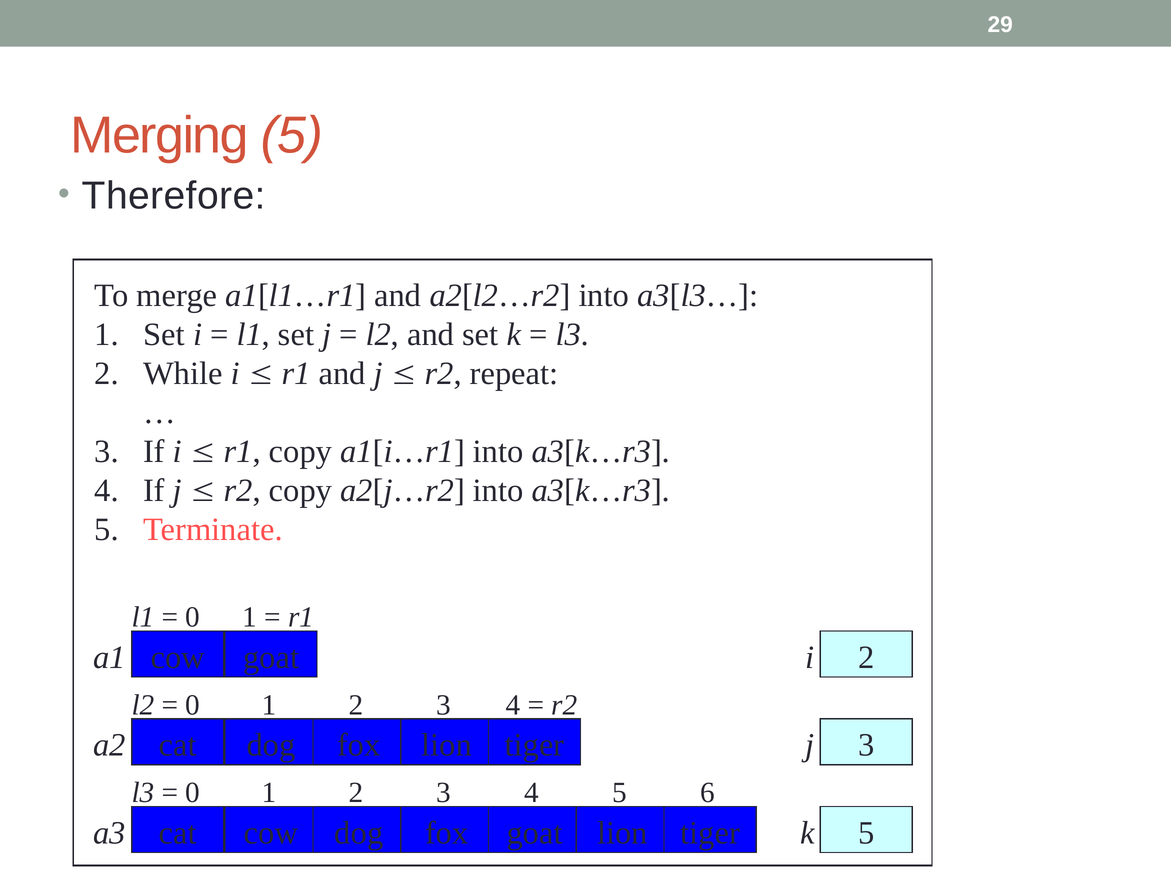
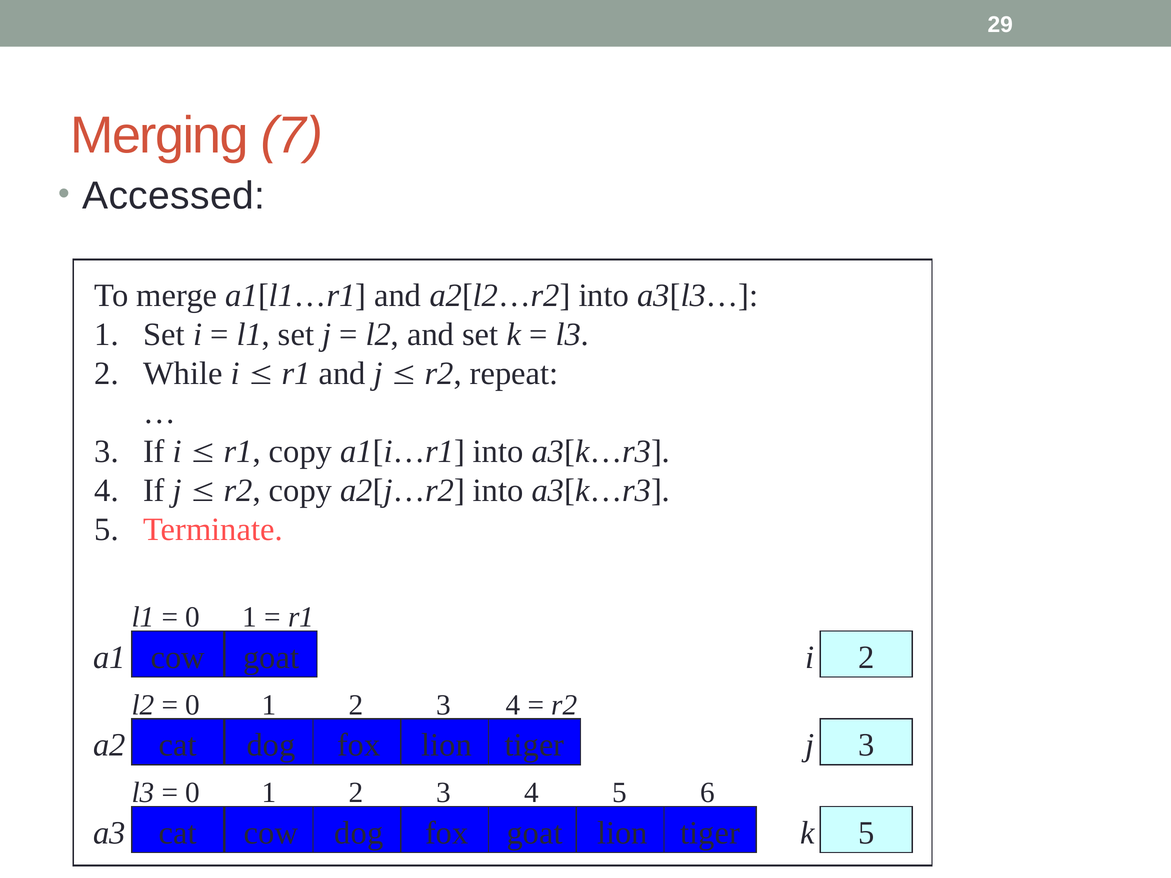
Merging 5: 5 -> 7 (292, 135)
Therefore: Therefore -> Accessed (174, 196)
